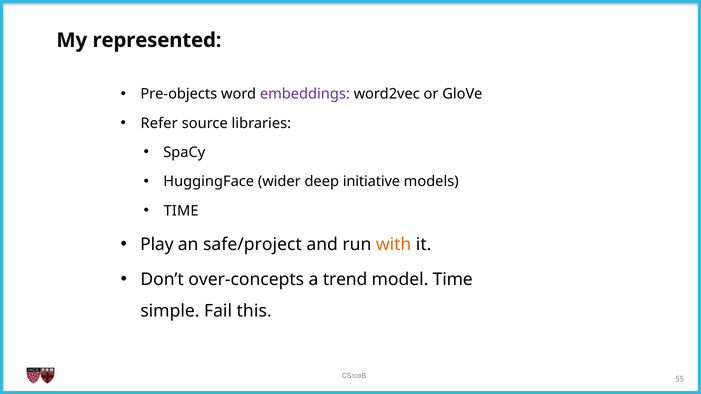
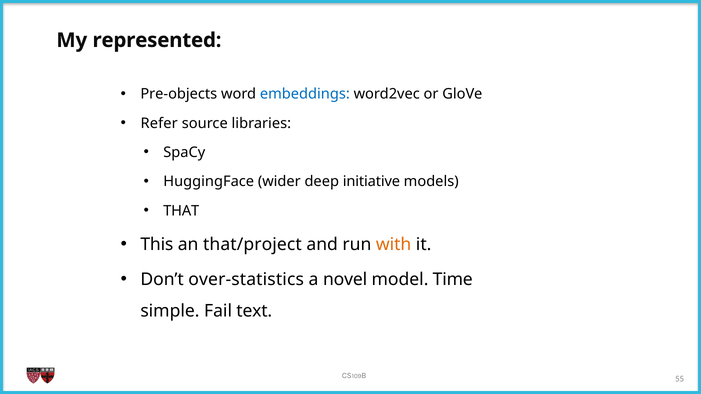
embeddings colour: purple -> blue (305, 94)
TIME: TIME -> THAT (181, 211)
Play: Play -> This (157, 244)
safe/project: safe/project -> that/project (252, 244)
over-concepts: over-concepts -> over-statistics (246, 280)
trend: trend -> novel (345, 280)
this: this -> text (254, 311)
